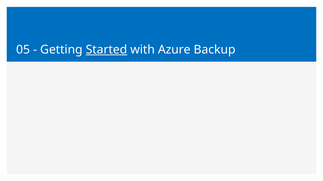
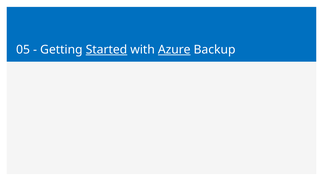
Azure underline: none -> present (174, 50)
